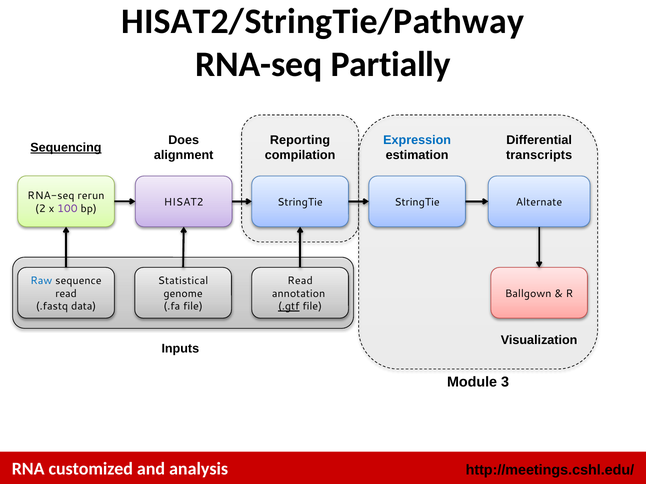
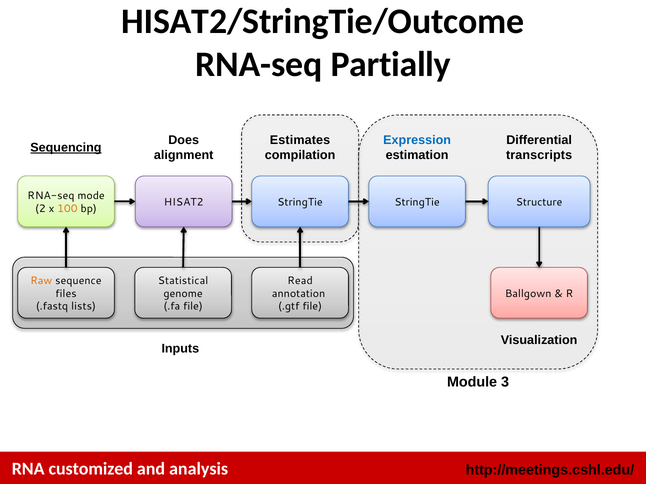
HISAT2/StringTie/Pathway: HISAT2/StringTie/Pathway -> HISAT2/StringTie/Outcome (323, 21)
Reporting: Reporting -> Estimates (300, 140)
rerun: rerun -> mode (91, 196)
Alternate: Alternate -> Structure (539, 202)
100 colour: purple -> orange (67, 209)
Raw colour: blue -> orange (41, 281)
read: read -> files (66, 294)
data: data -> lists (84, 307)
.gtf underline: present -> none (289, 307)
